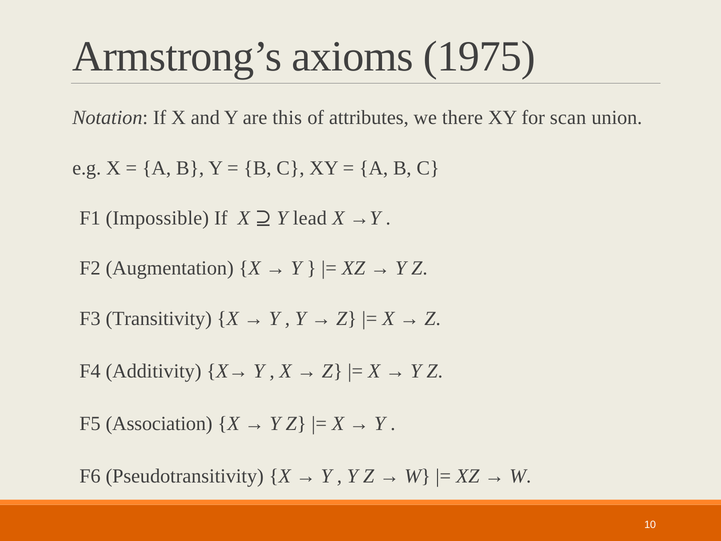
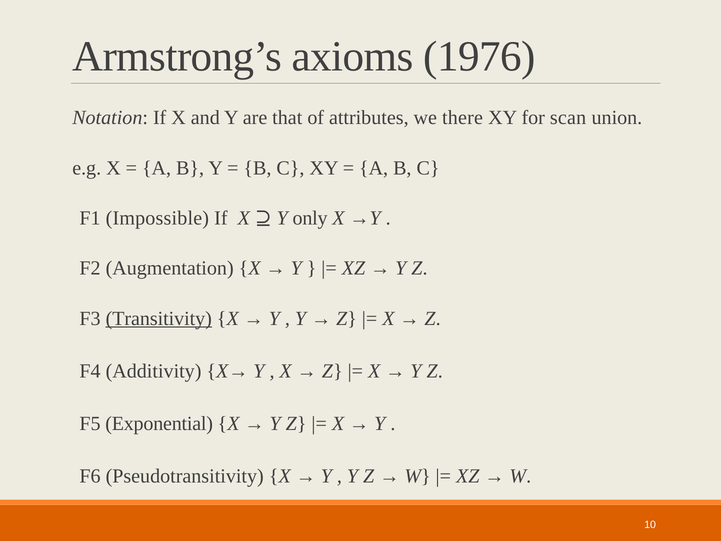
1975: 1975 -> 1976 (479, 56)
this: this -> that (287, 118)
lead: lead -> only (310, 218)
Transitivity underline: none -> present (159, 318)
Association: Association -> Exponential (159, 423)
